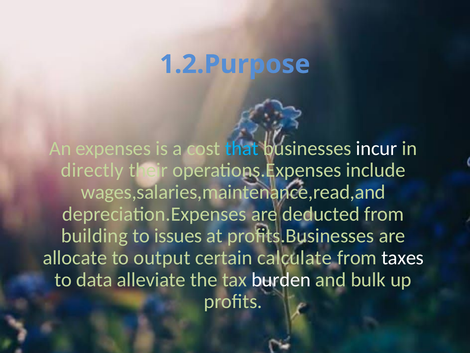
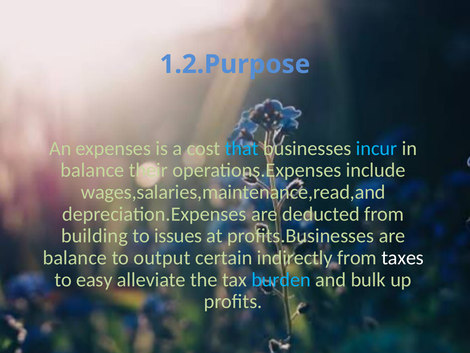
incur colour: white -> light blue (377, 148)
directly: directly -> balance (92, 170)
allocate: allocate -> balance (75, 257)
calculate: calculate -> indirectly (295, 257)
data: data -> easy (94, 279)
burden colour: white -> light blue (281, 279)
